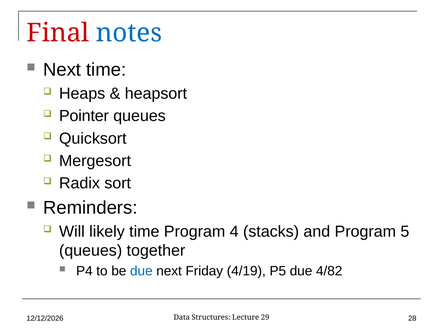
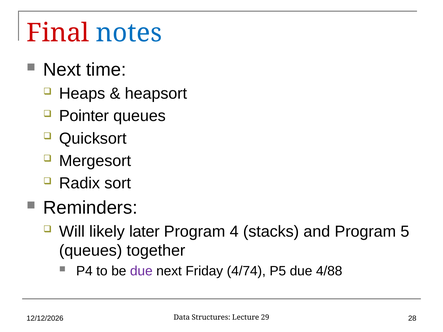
likely time: time -> later (144, 232)
due colour: blue -> purple (141, 271)
4/19: 4/19 -> 4/74 (246, 271)
4/82: 4/82 -> 4/88 (329, 271)
